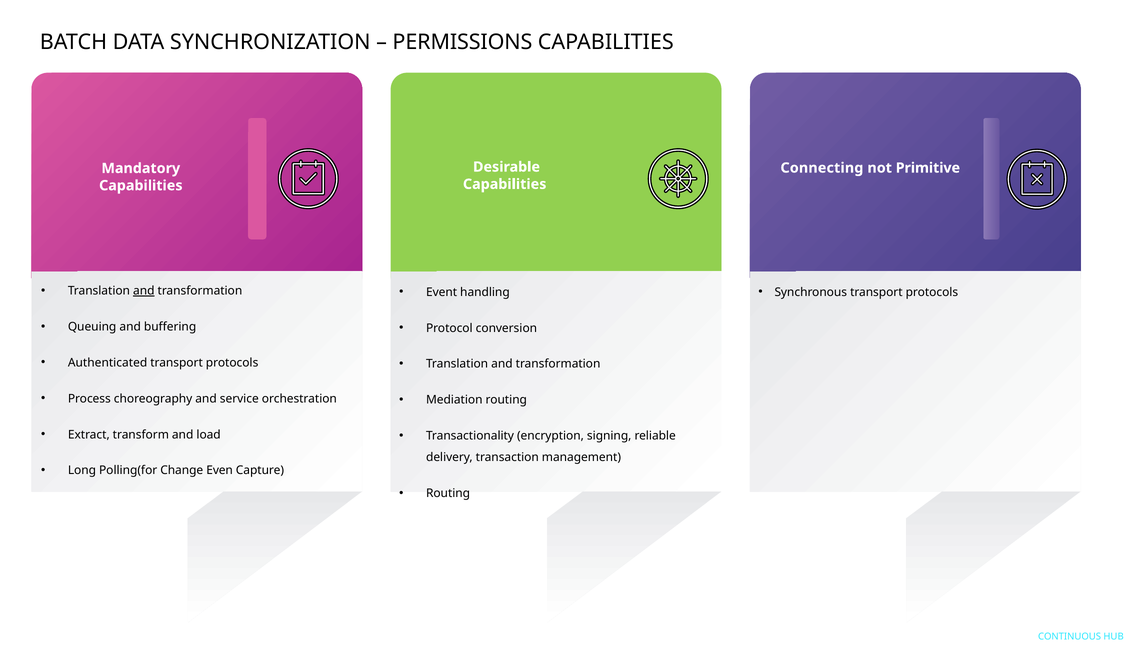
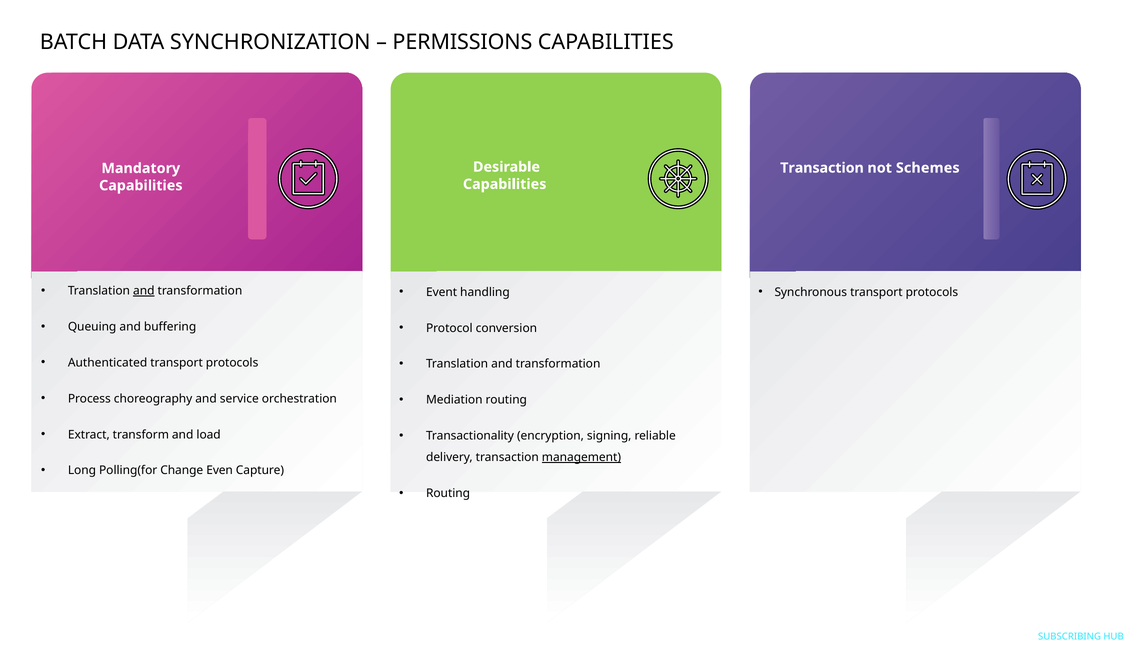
Connecting: Connecting -> Transaction (822, 168)
Primitive: Primitive -> Schemes (928, 168)
management underline: none -> present (581, 457)
CONTINUOUS: CONTINUOUS -> SUBSCRIBING (1069, 636)
